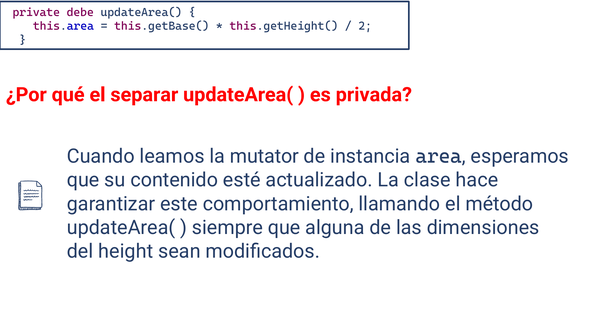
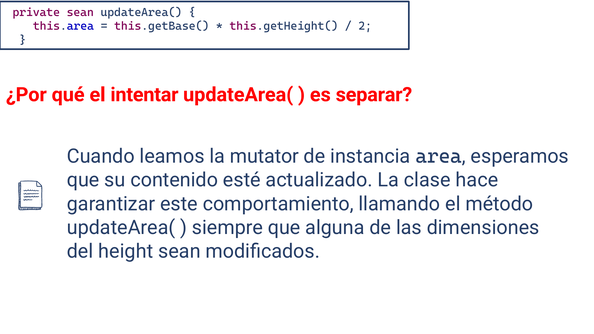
private debe: debe -> sean (80, 12)
separar: separar -> intentar (144, 95)
privada: privada -> separar (374, 95)
